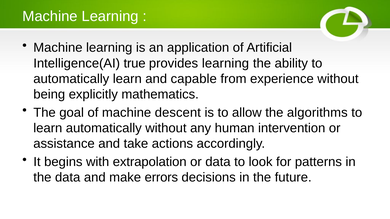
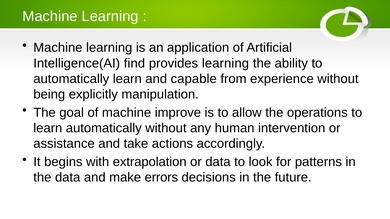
true: true -> find (134, 63)
mathematics: mathematics -> manipulation (160, 95)
descent: descent -> improve (178, 113)
algorithms: algorithms -> operations (317, 113)
